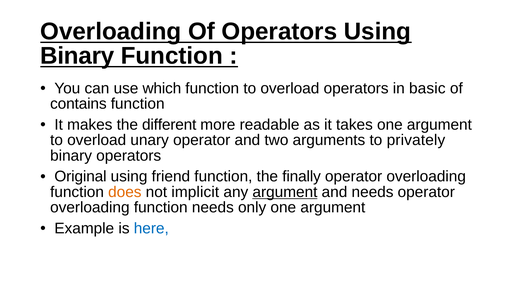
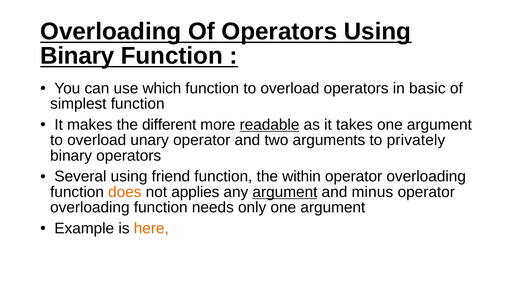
contains: contains -> simplest (78, 104)
readable underline: none -> present (270, 125)
Original: Original -> Several (80, 177)
finally: finally -> within (302, 177)
implicit: implicit -> applies (195, 192)
and needs: needs -> minus (372, 192)
here colour: blue -> orange (151, 228)
